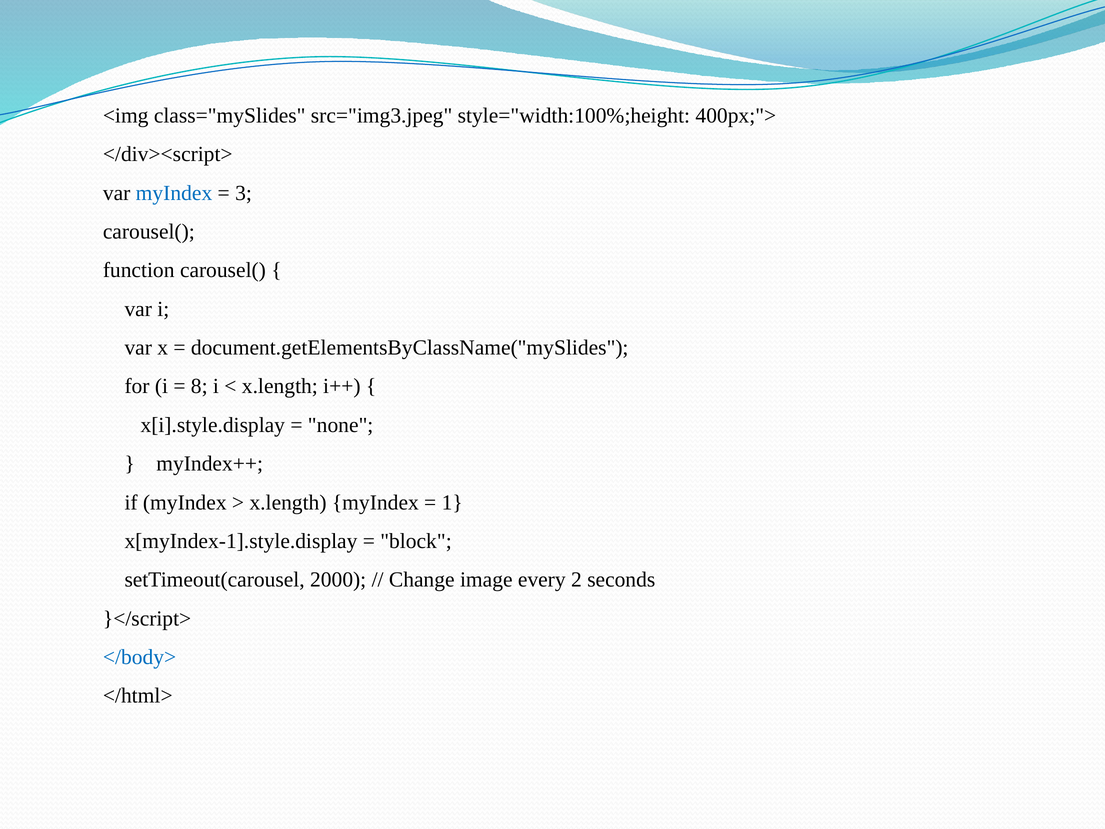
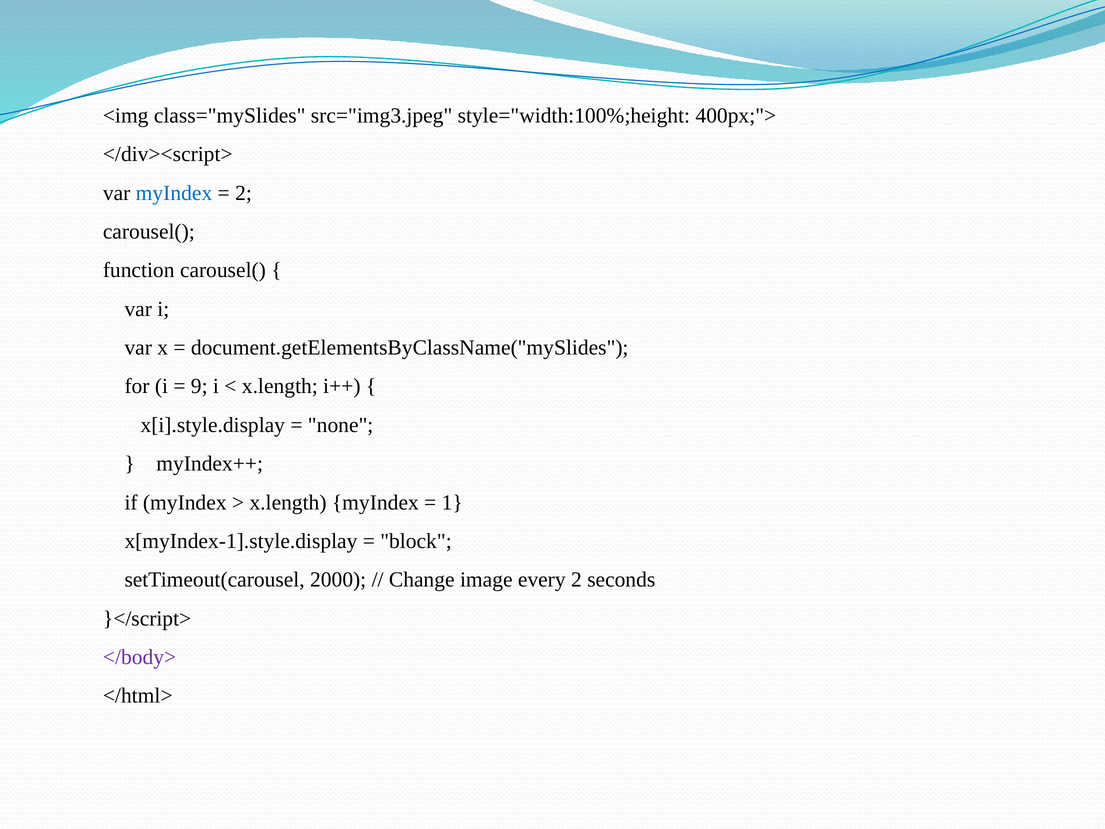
3: 3 -> 2 (244, 193)
8: 8 -> 9 (199, 386)
</body> colour: blue -> purple (140, 657)
